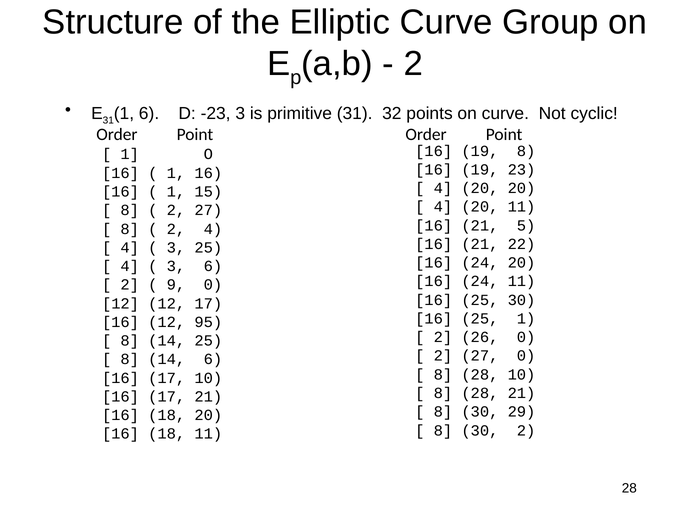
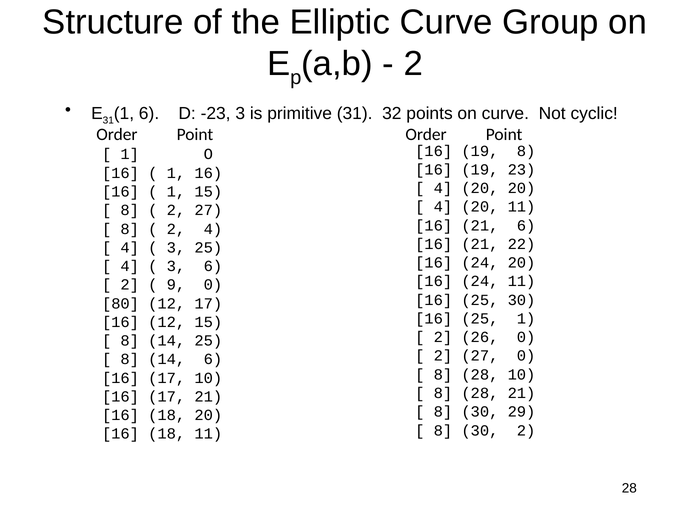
21 5: 5 -> 6 (526, 225)
12: 12 -> 80 (121, 303)
12 95: 95 -> 15 (208, 322)
